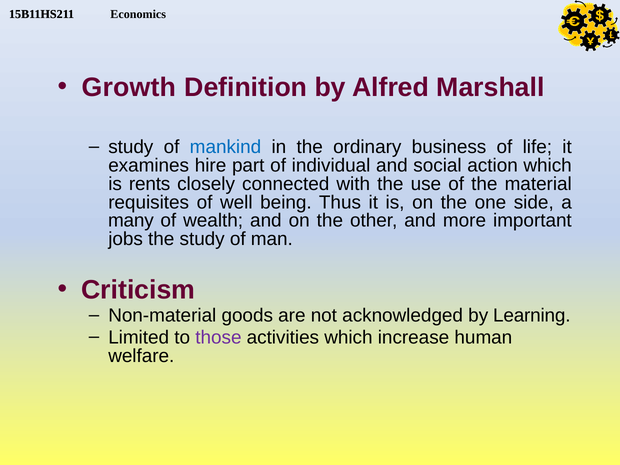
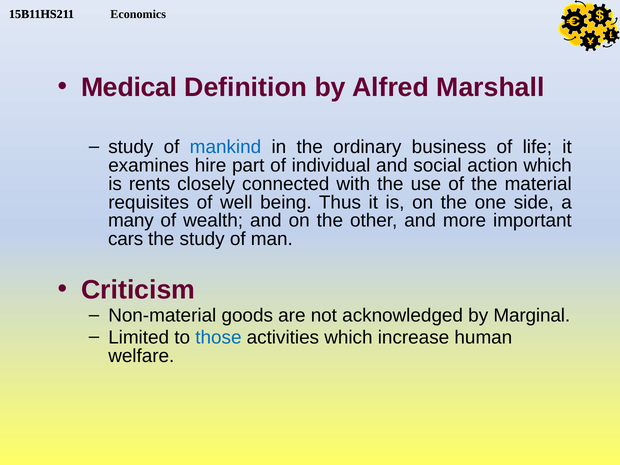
Growth: Growth -> Medical (129, 87)
jobs: jobs -> cars (126, 239)
Learning: Learning -> Marginal (532, 316)
those colour: purple -> blue (218, 337)
